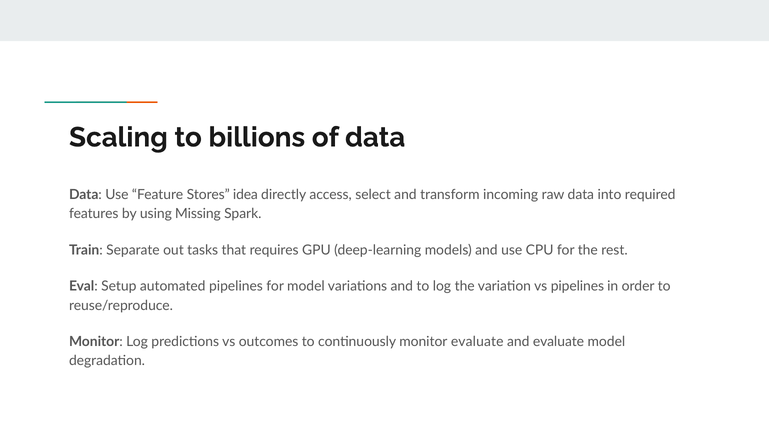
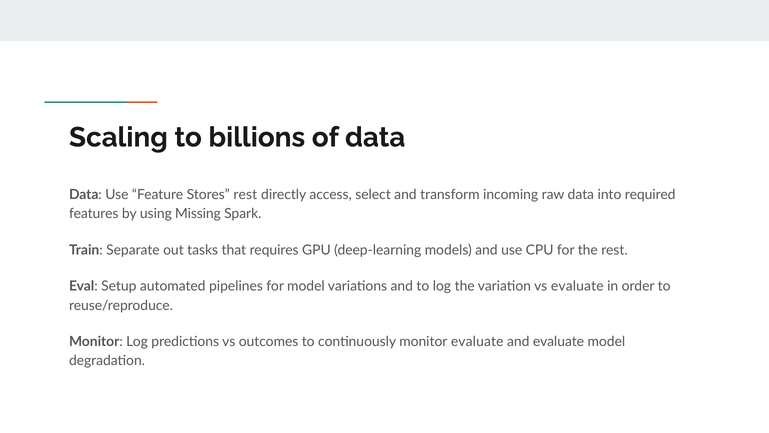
Stores idea: idea -> rest (245, 194)
vs pipelines: pipelines -> evaluate (577, 286)
